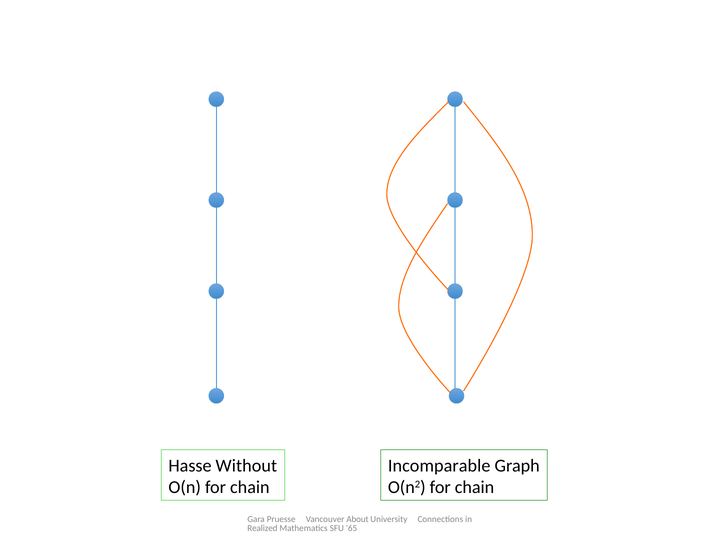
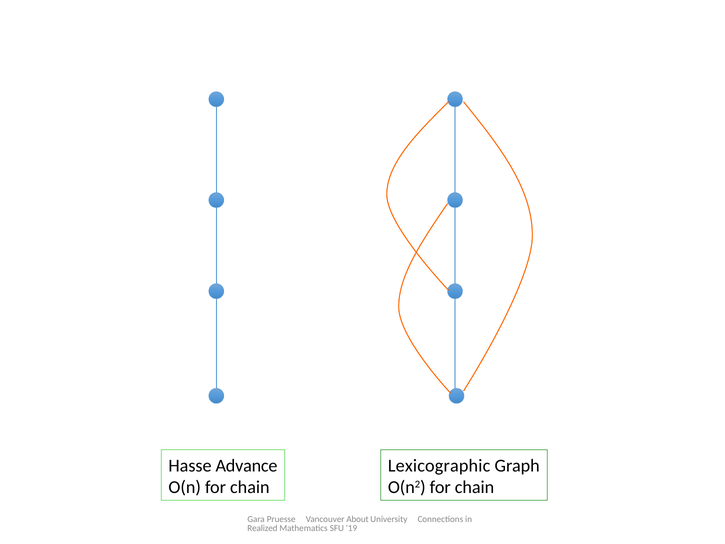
Without: Without -> Advance (246, 465)
Incomparable: Incomparable -> Lexicographic (439, 465)
65: 65 -> 19 (352, 528)
